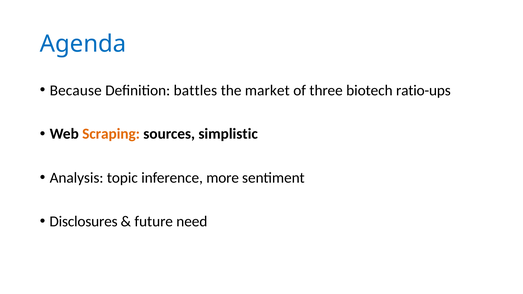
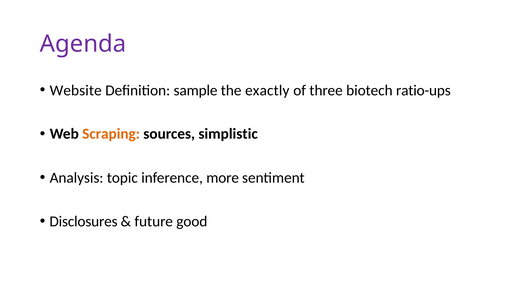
Agenda colour: blue -> purple (83, 44)
Because: Because -> Website (76, 90)
battles: battles -> sample (196, 90)
market: market -> exactly (267, 90)
need: need -> good (192, 222)
